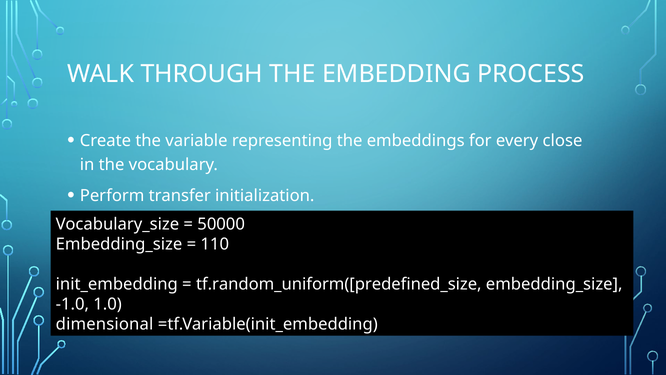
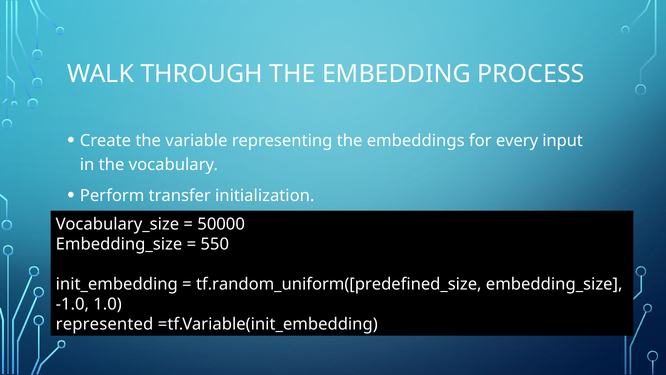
close: close -> input (563, 141)
110: 110 -> 550 (215, 244)
dimensional: dimensional -> represented (105, 324)
